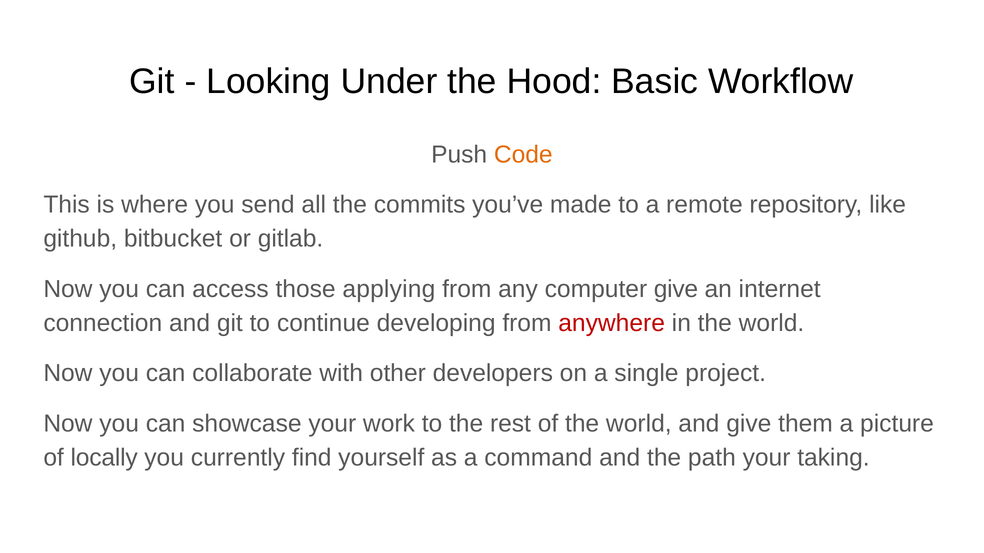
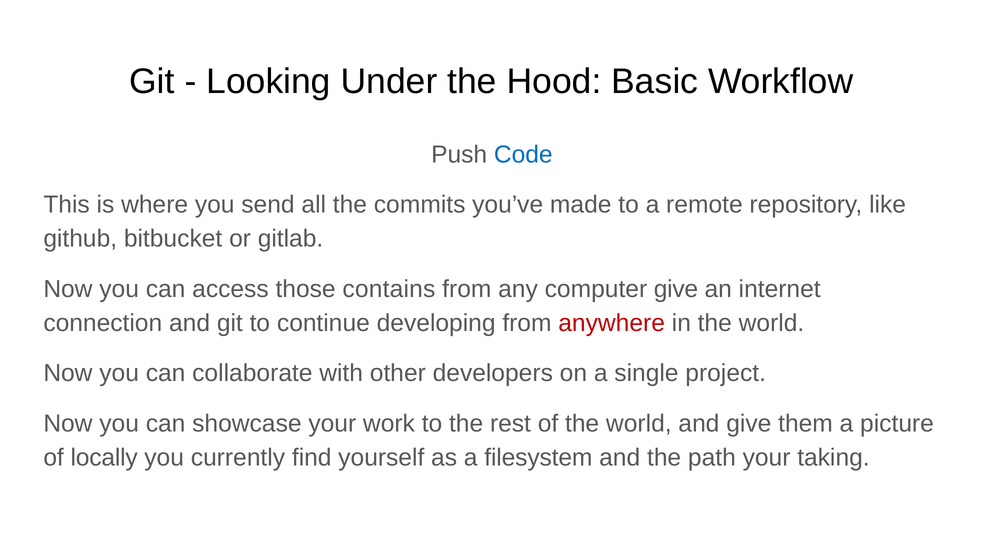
Code colour: orange -> blue (523, 155)
applying: applying -> contains (389, 289)
command: command -> filesystem (538, 458)
